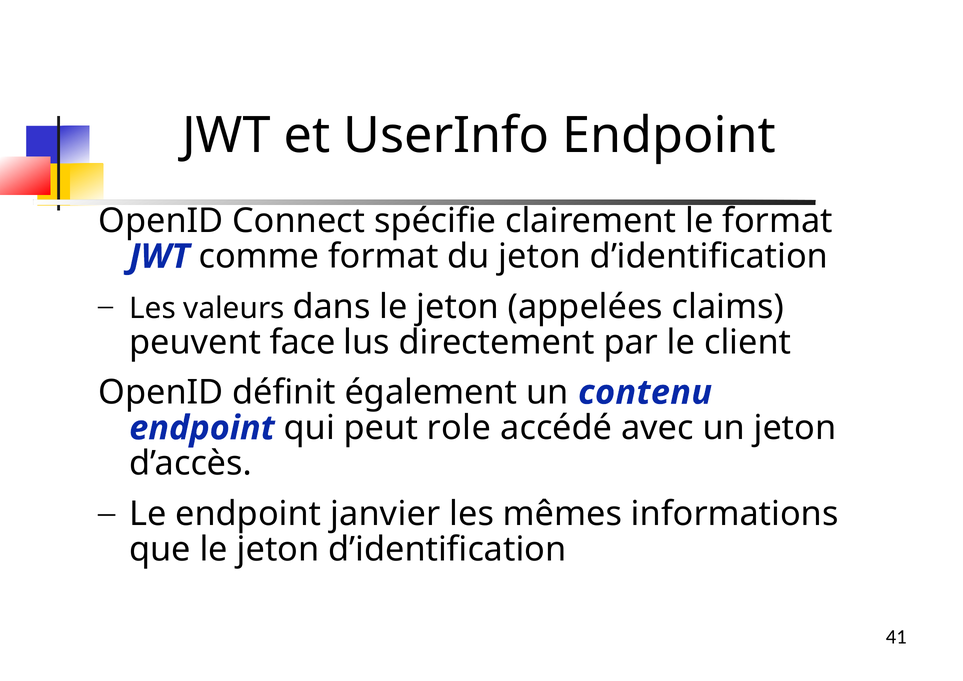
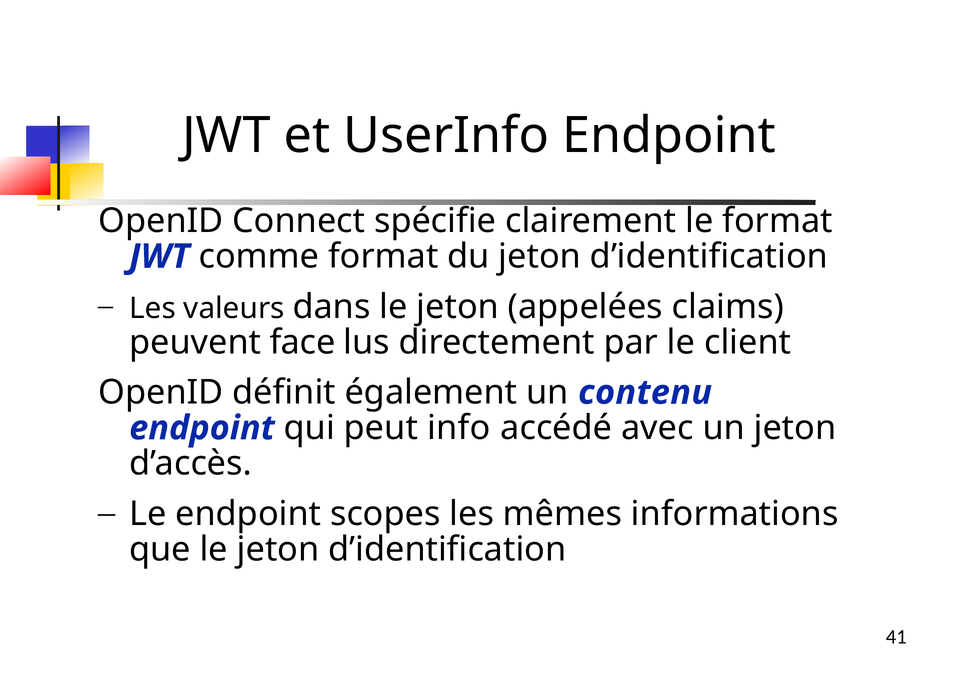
role: role -> info (459, 428)
janvier: janvier -> scopes (385, 514)
